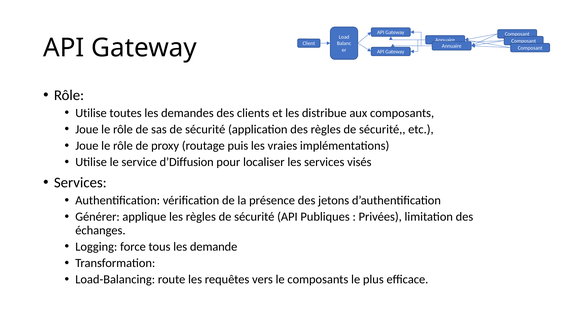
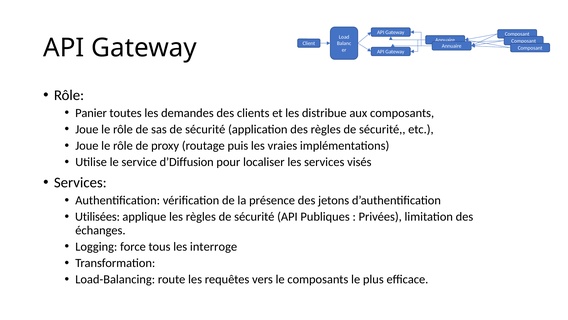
Utilise: Utilise -> Panier (91, 113)
Générer: Générer -> Utilisées (97, 216)
demande: demande -> interroge (214, 246)
